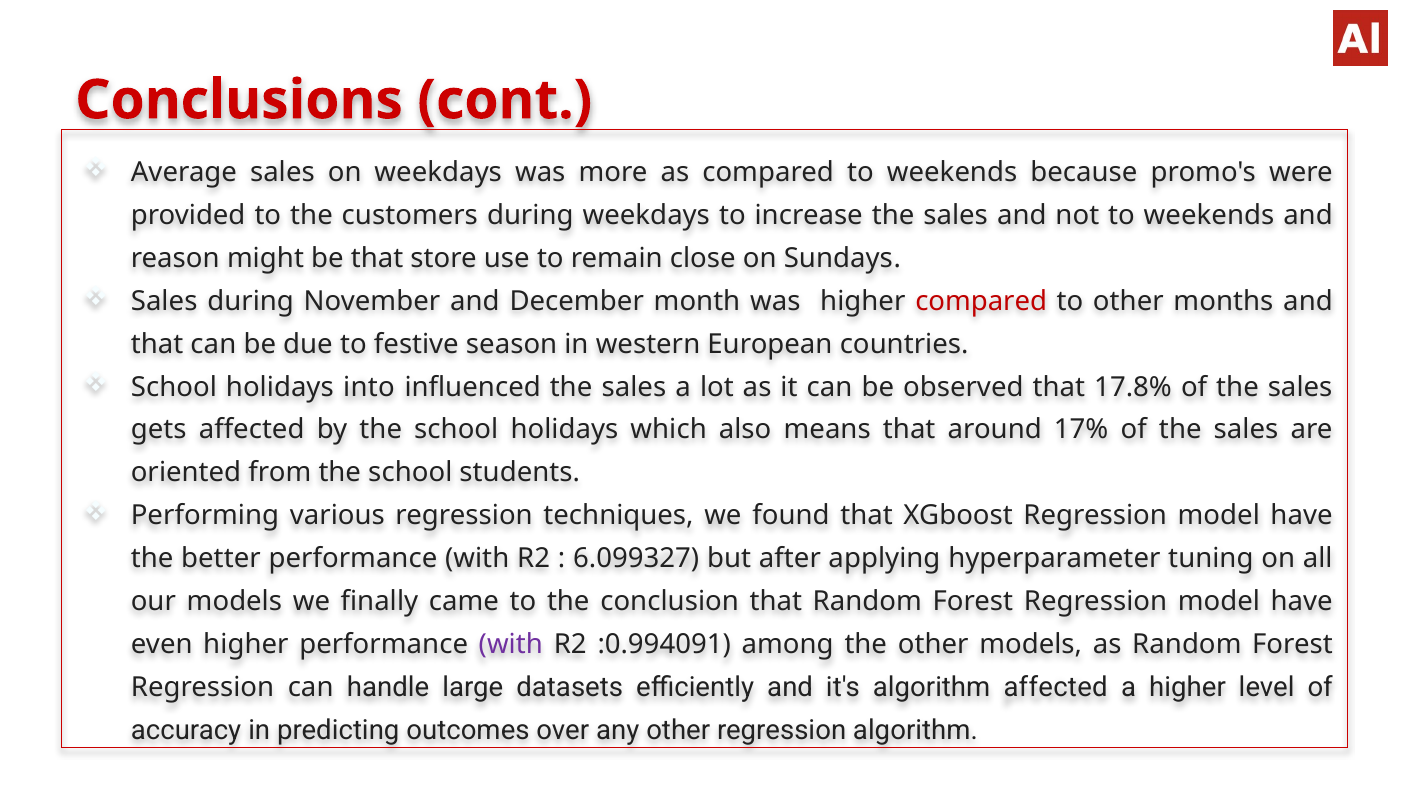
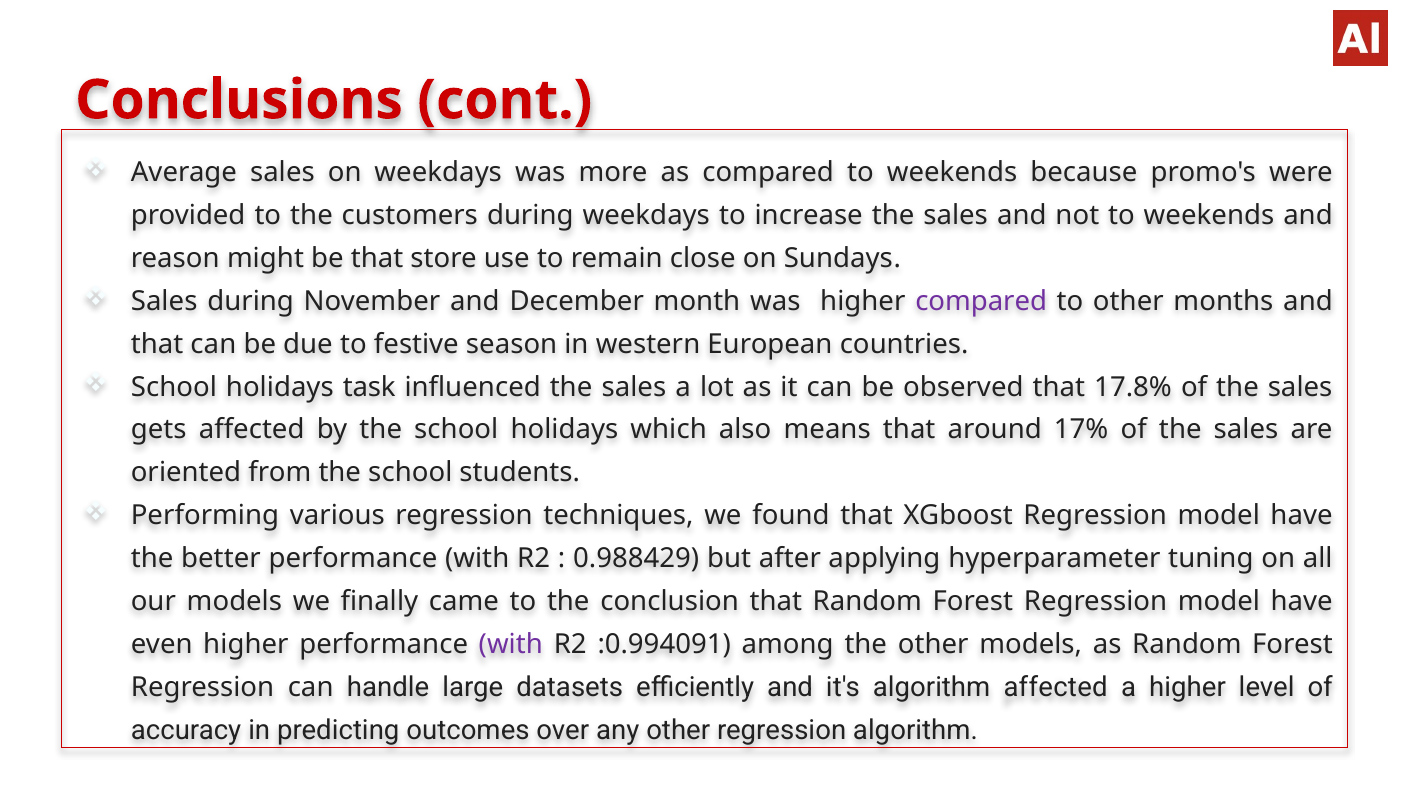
compared colour: red -> purple (981, 301)
into: into -> task (369, 387)
6.099327: 6.099327 -> 0.988429 (636, 559)
